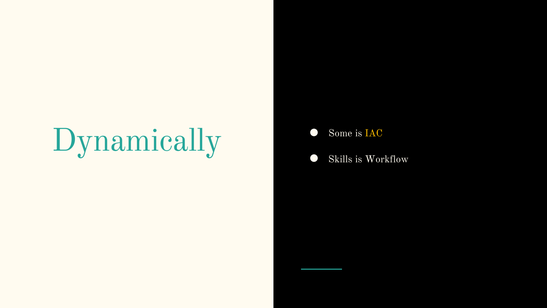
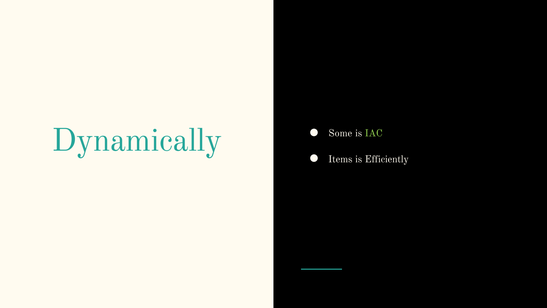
IAC colour: yellow -> light green (374, 133)
Skills: Skills -> Items (340, 159)
Workflow: Workflow -> Efficiently (387, 159)
